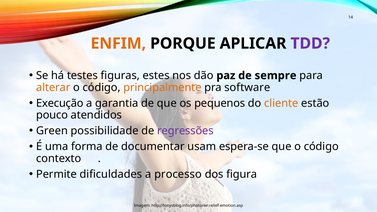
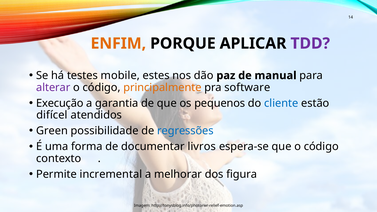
figuras: figuras -> mobile (120, 76)
sempre: sempre -> manual (276, 76)
alterar colour: orange -> purple (53, 87)
cliente colour: orange -> blue (281, 103)
pouco: pouco -> difícel (52, 115)
regressões colour: purple -> blue (185, 131)
usam: usam -> livros (202, 147)
dificuldades: dificuldades -> incremental (111, 174)
processo: processo -> melhorar (178, 174)
